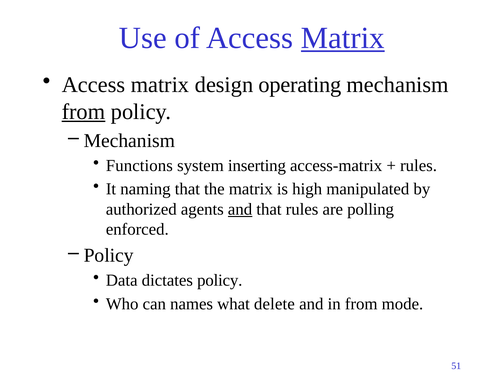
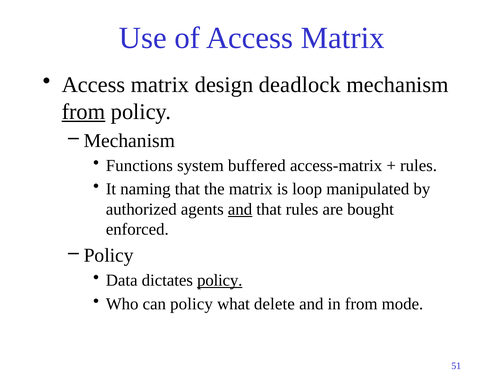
Matrix underline: present -> none (343, 38)
operating: operating -> deadlock (300, 85)
inserting: inserting -> buffered (257, 166)
high: high -> loop (307, 189)
polling: polling -> bought (371, 209)
policy underline: none -> present (220, 280)
can names: names -> policy (192, 304)
